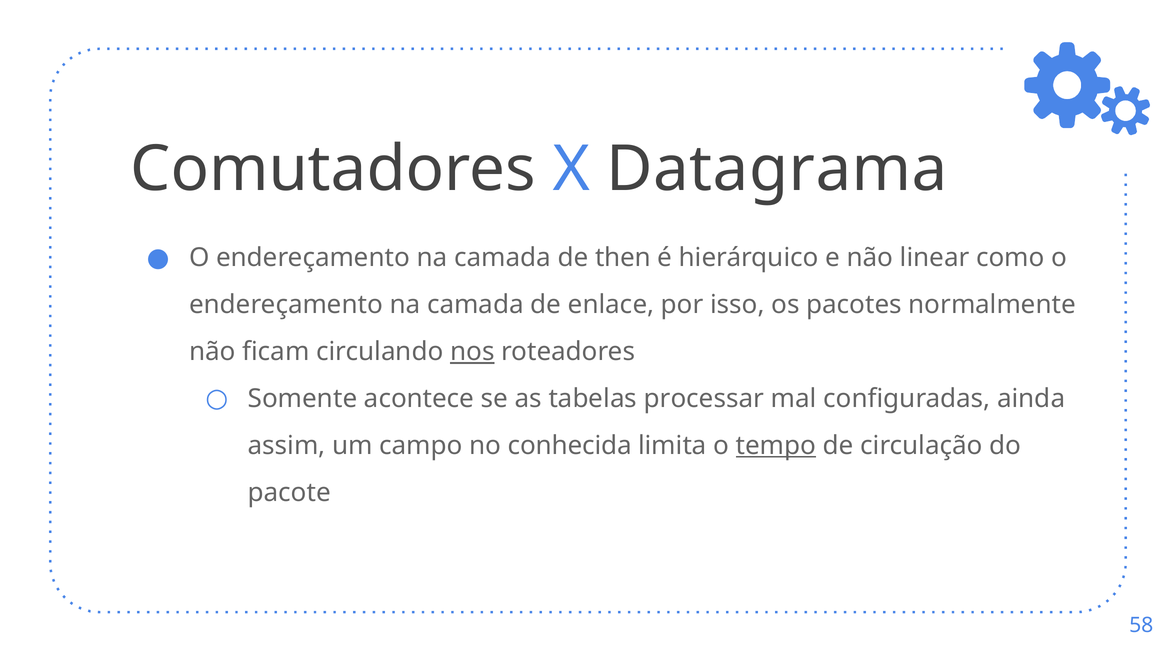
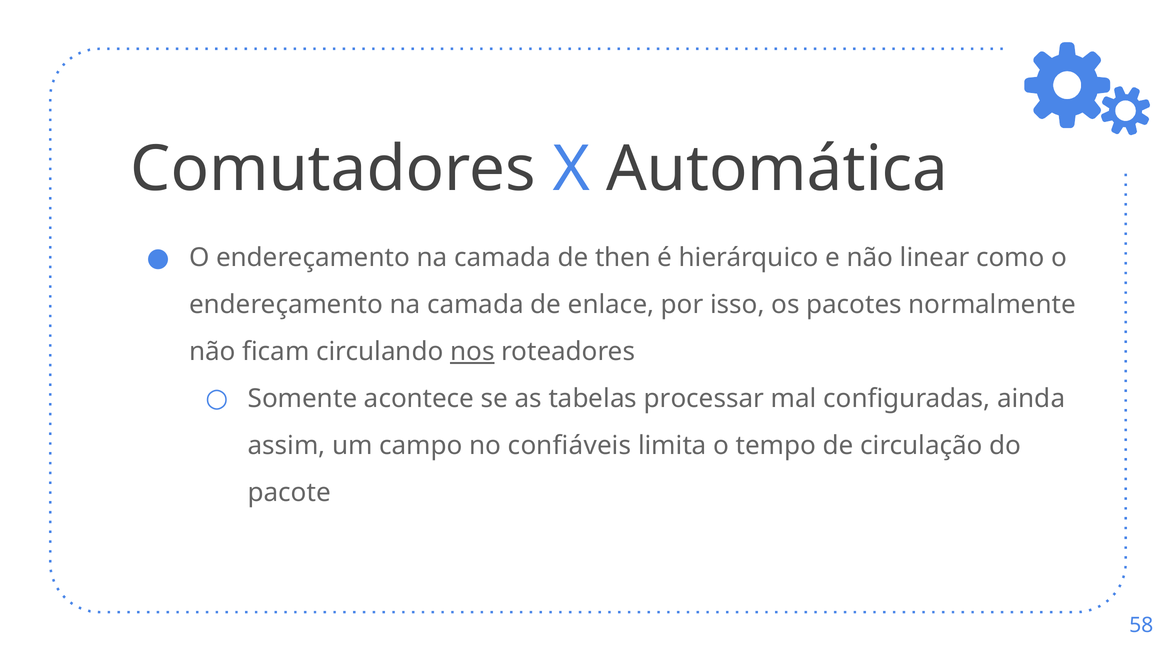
Datagrama: Datagrama -> Automática (777, 169)
conhecida: conhecida -> confiáveis (570, 446)
tempo underline: present -> none (776, 446)
